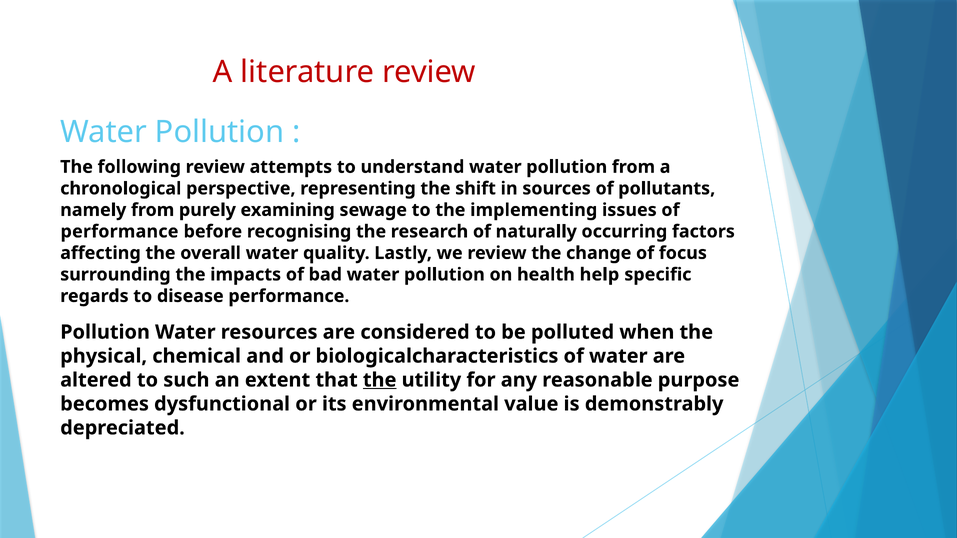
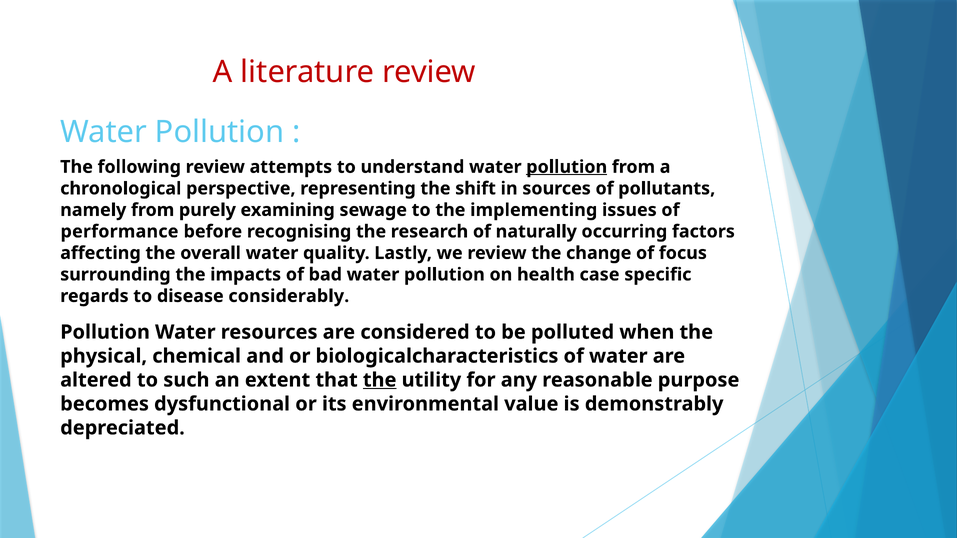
pollution underline: none -> present (567, 167)
help: help -> case (600, 275)
disease performance: performance -> considerably (289, 296)
